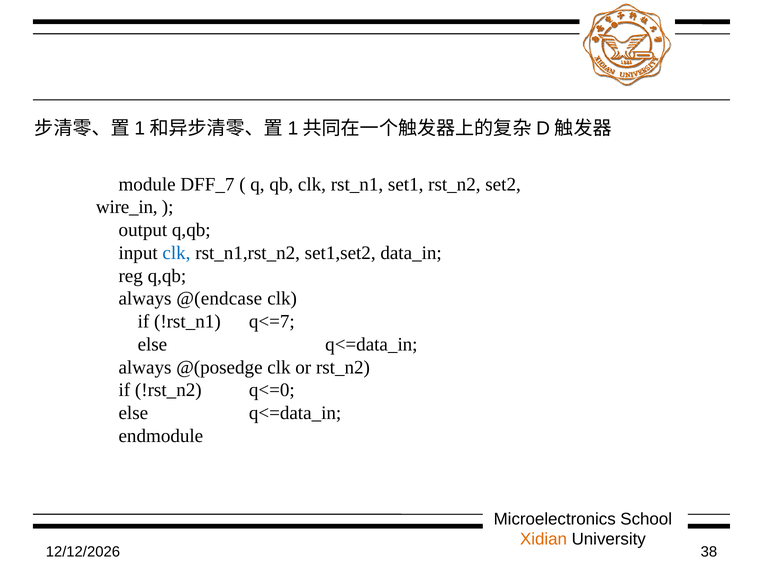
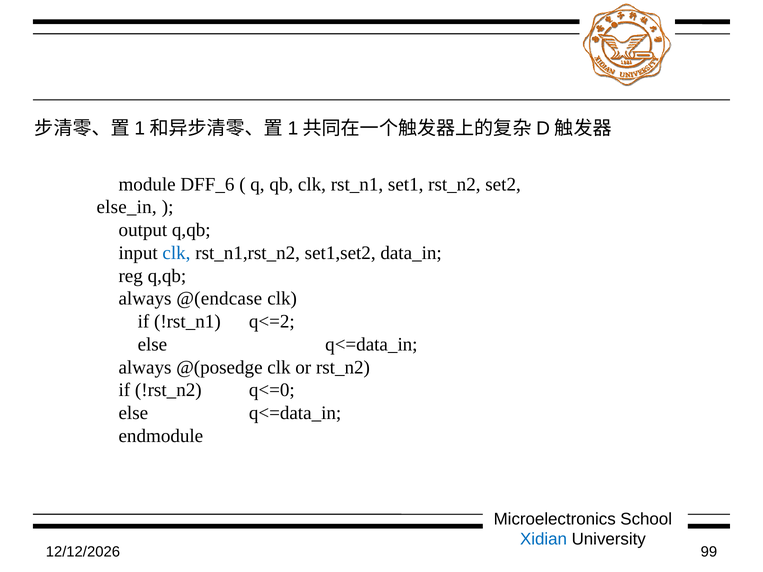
DFF_7: DFF_7 -> DFF_6 (207, 184)
wire_in: wire_in -> else_in (127, 207)
q<=7: q<=7 -> q<=2 (272, 322)
Xidian colour: orange -> blue (544, 540)
38: 38 -> 99 (709, 552)
